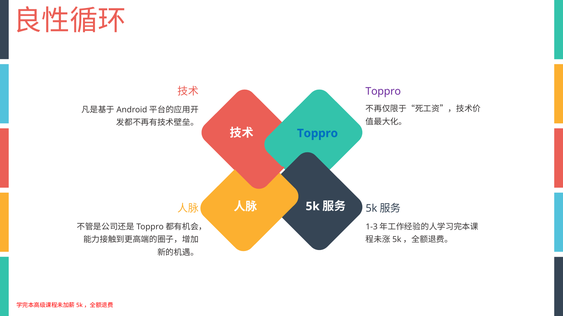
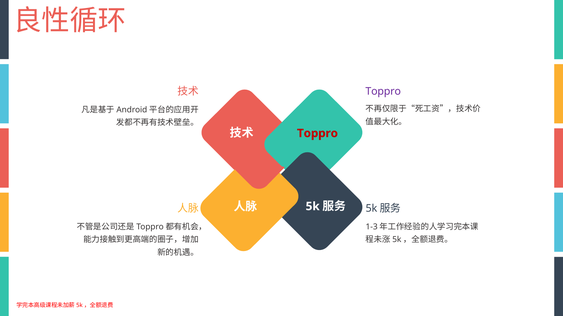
Toppro colour: blue -> red (317, 134)
